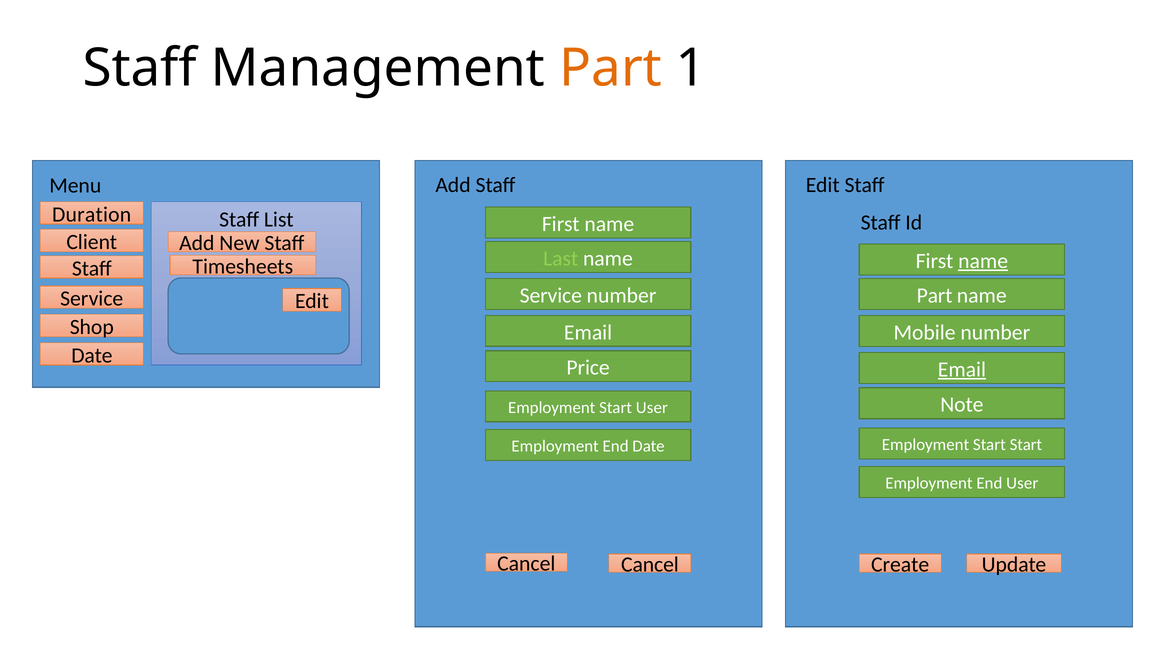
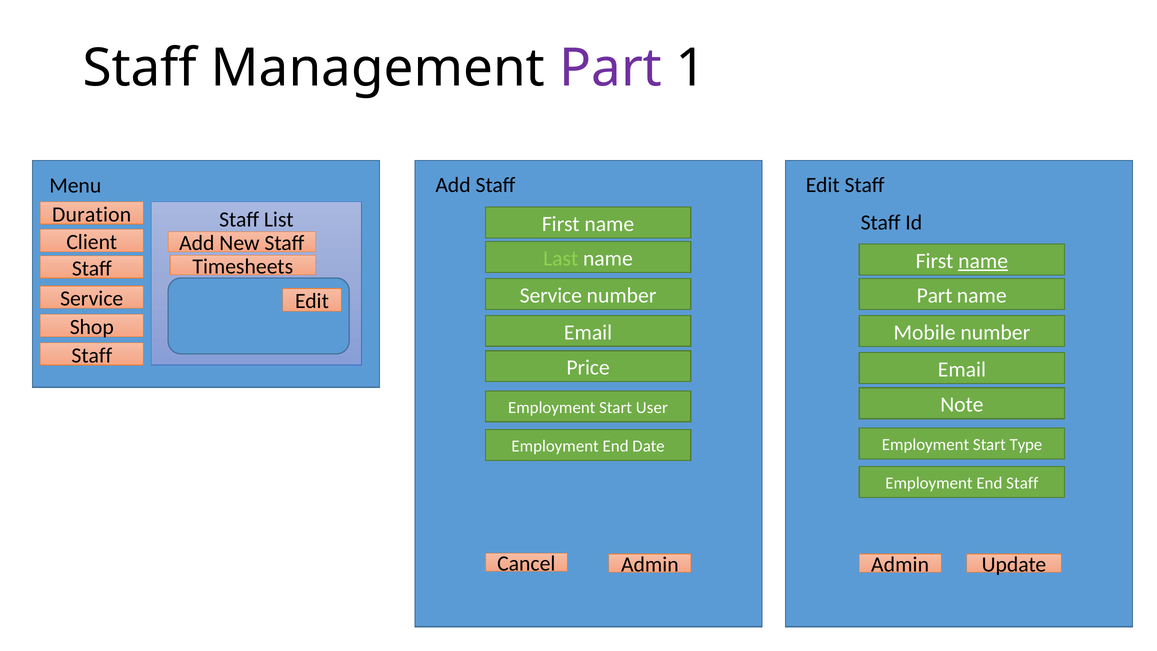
Part colour: orange -> purple (611, 68)
Date: Date -> Staff (92, 355)
Email underline: present -> none (962, 369)
Start Start: Start -> Type (1026, 444)
End User: User -> Staff (1022, 483)
Cancel: Cancel -> Admin (650, 564)
Create: Create -> Admin (900, 564)
